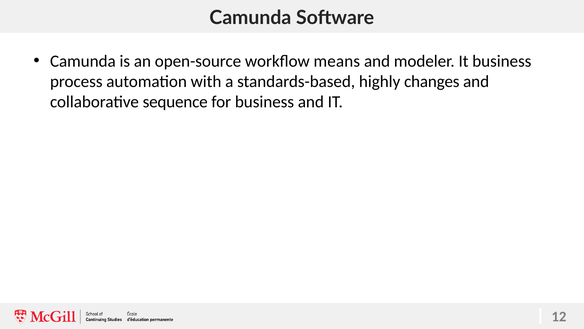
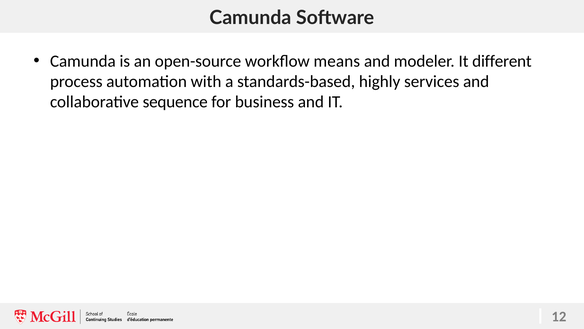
It business: business -> different (502, 61)
changes: changes -> services (432, 81)
